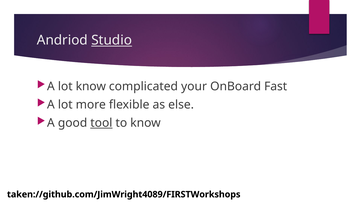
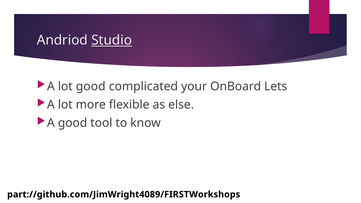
lot know: know -> good (91, 87)
Fast: Fast -> Lets (276, 87)
tool underline: present -> none (101, 123)
taken://github.com/JimWright4089/FIRSTWorkshops: taken://github.com/JimWright4089/FIRSTWorkshops -> part://github.com/JimWright4089/FIRSTWorkshops (124, 194)
